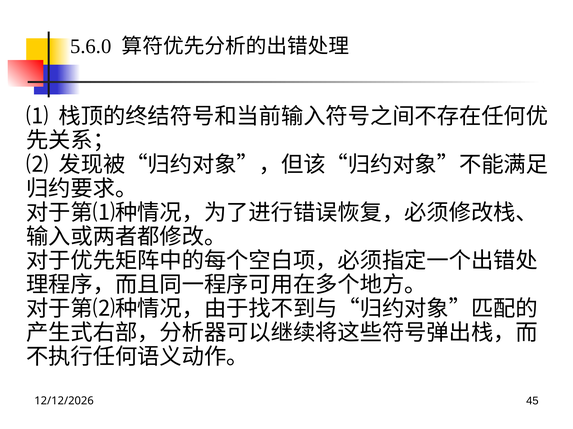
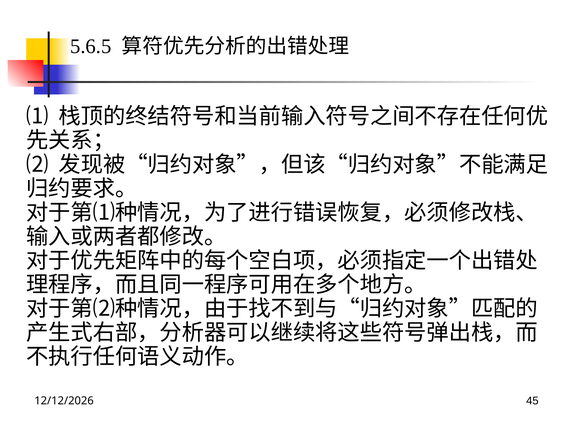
5.6.0: 5.6.0 -> 5.6.5 (91, 47)
